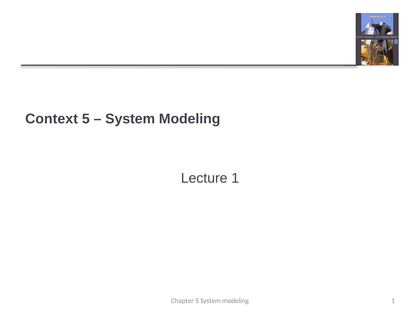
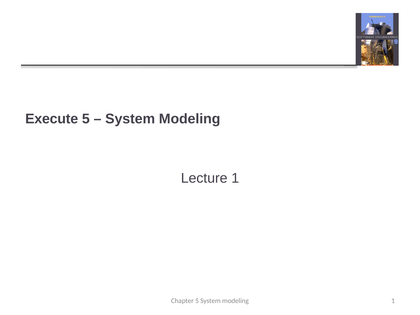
Context: Context -> Execute (52, 119)
